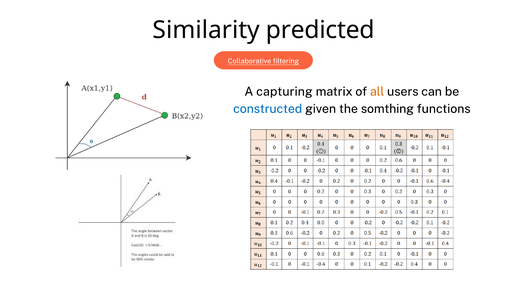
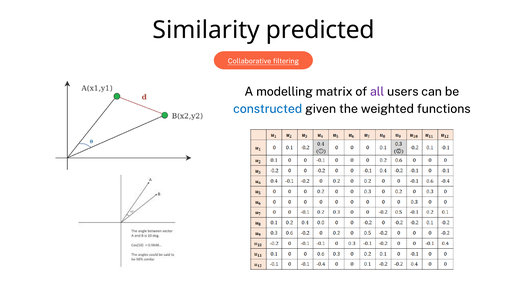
capturing: capturing -> modelling (285, 92)
all colour: orange -> purple (377, 92)
somthing: somthing -> weighted (387, 109)
